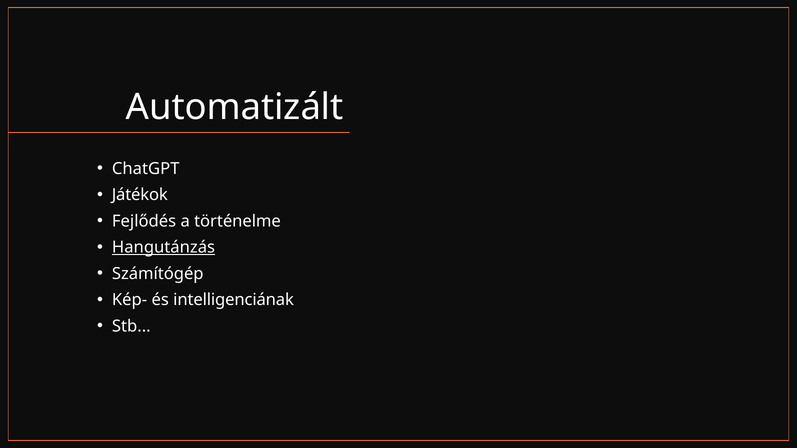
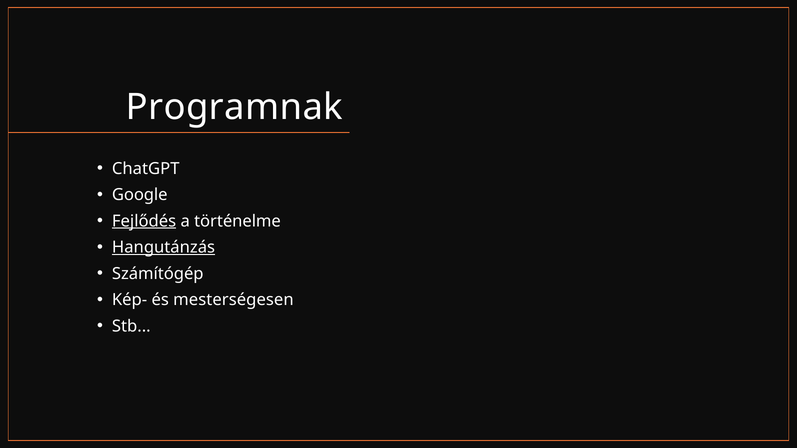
Automatizált: Automatizált -> Programnak (234, 107)
Játékok: Játékok -> Google (140, 195)
Fejlődés underline: none -> present (144, 221)
intelligenciának: intelligenciának -> mesterségesen (233, 300)
